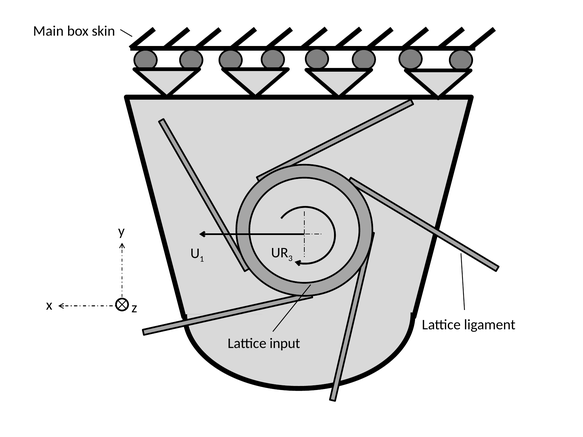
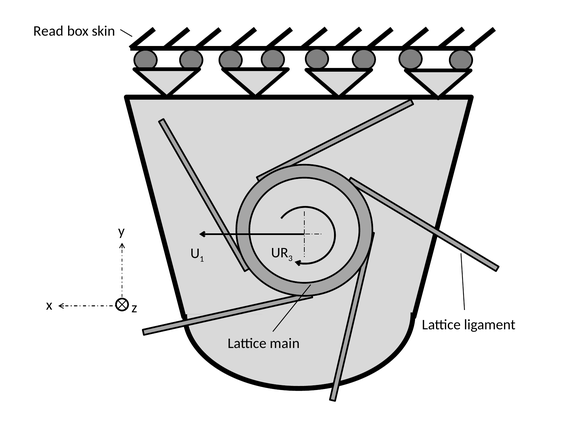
Main: Main -> Read (48, 31)
input: input -> main (285, 343)
